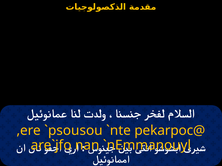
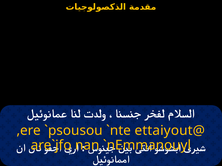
pekarpoc@: pekarpoc@ -> ettaiyout@ (170, 131)
